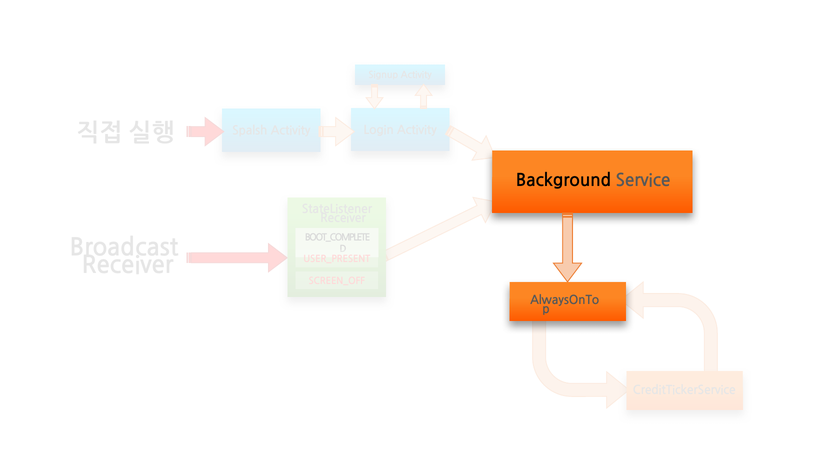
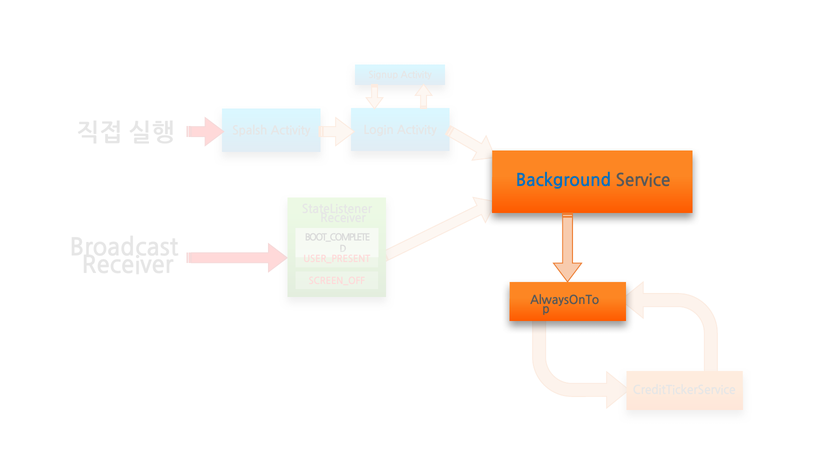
Background colour: black -> blue (563, 181)
